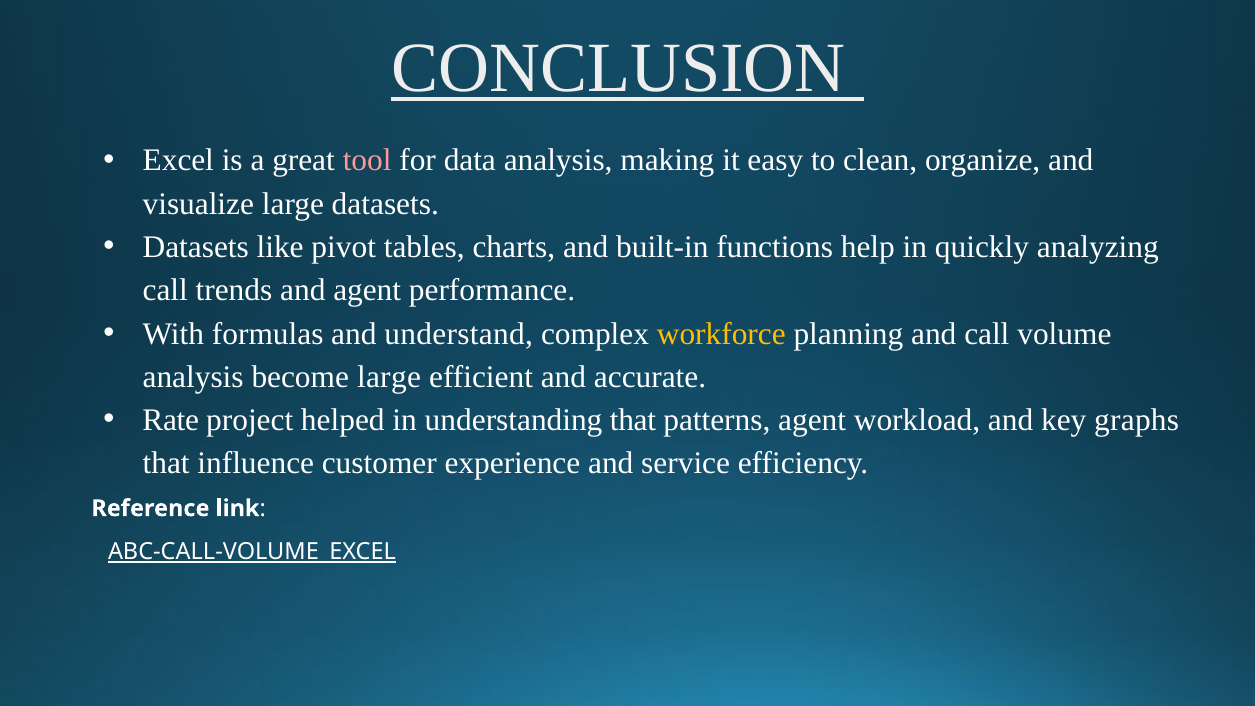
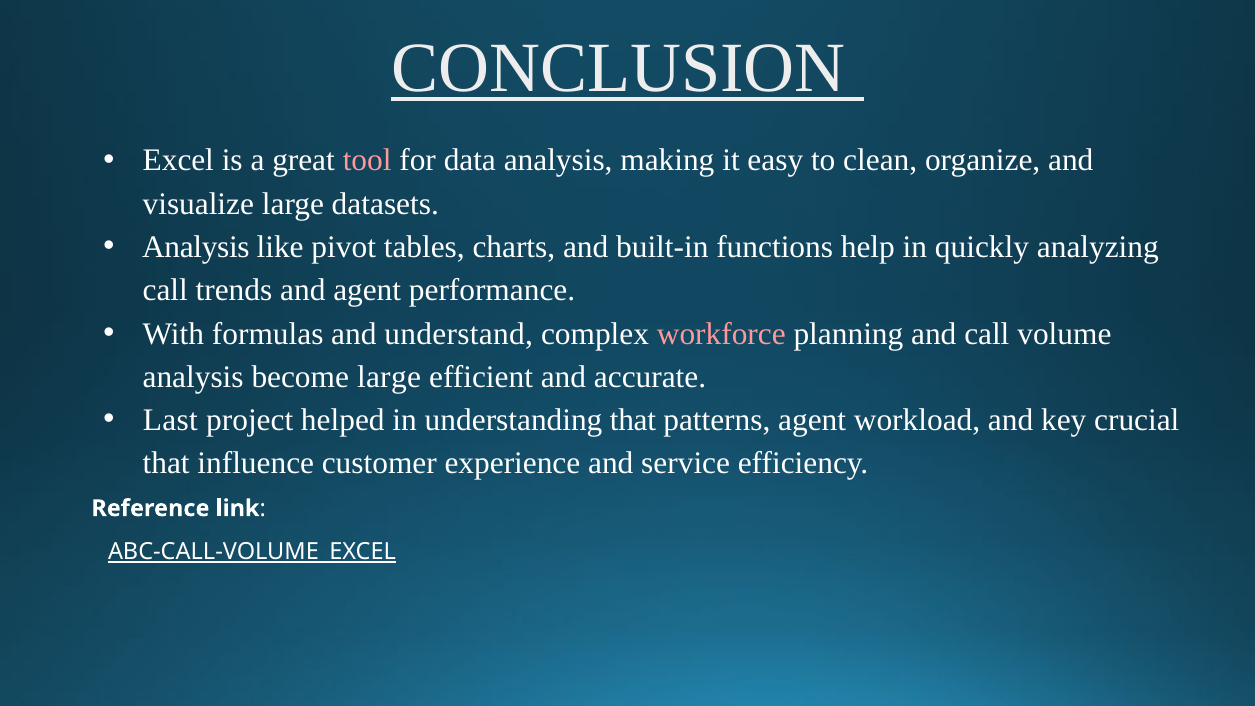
Datasets: Datasets -> Analysis (196, 247)
workforce colour: yellow -> pink (721, 334)
Rate: Rate -> Last (170, 420)
graphs: graphs -> crucial (1137, 420)
